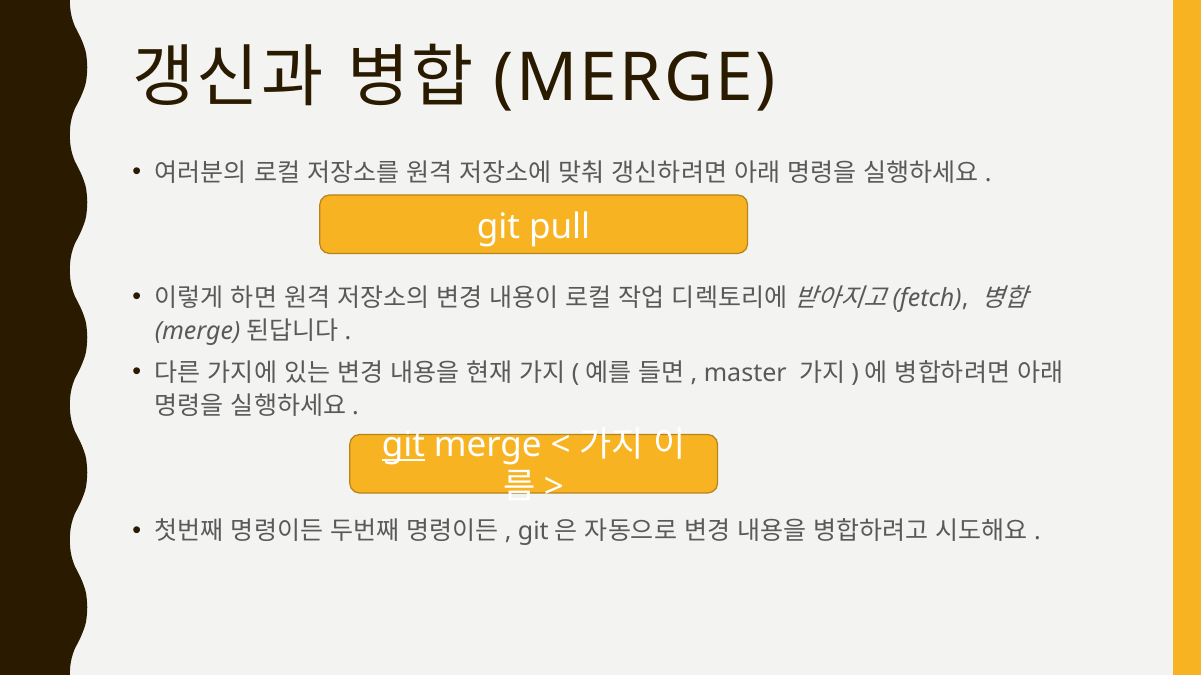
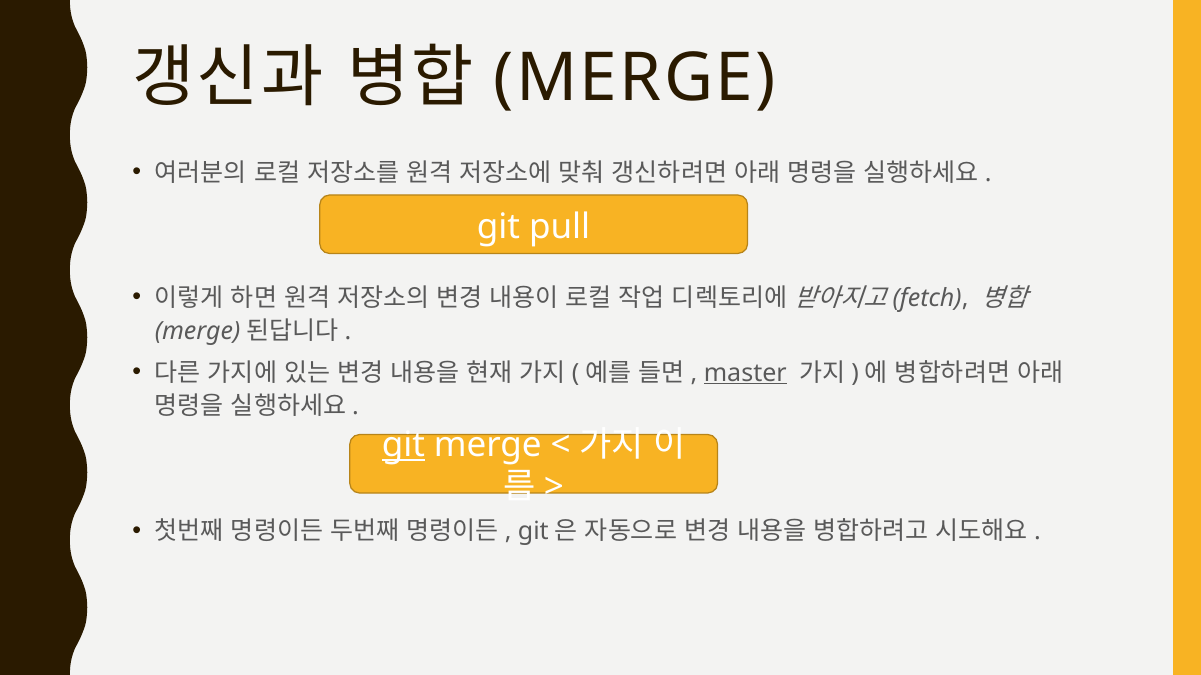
master underline: none -> present (745, 373)
